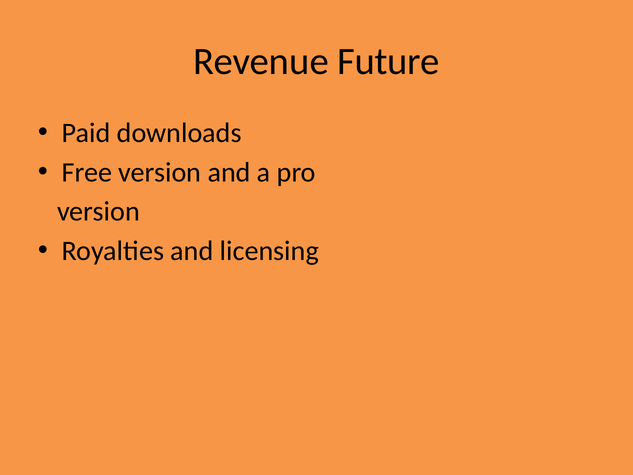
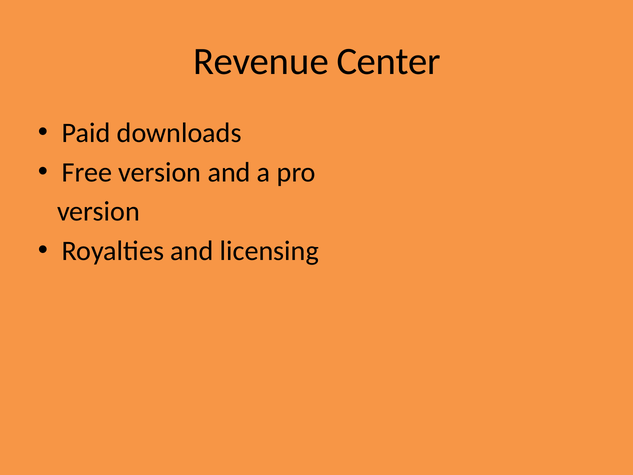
Future: Future -> Center (389, 61)
